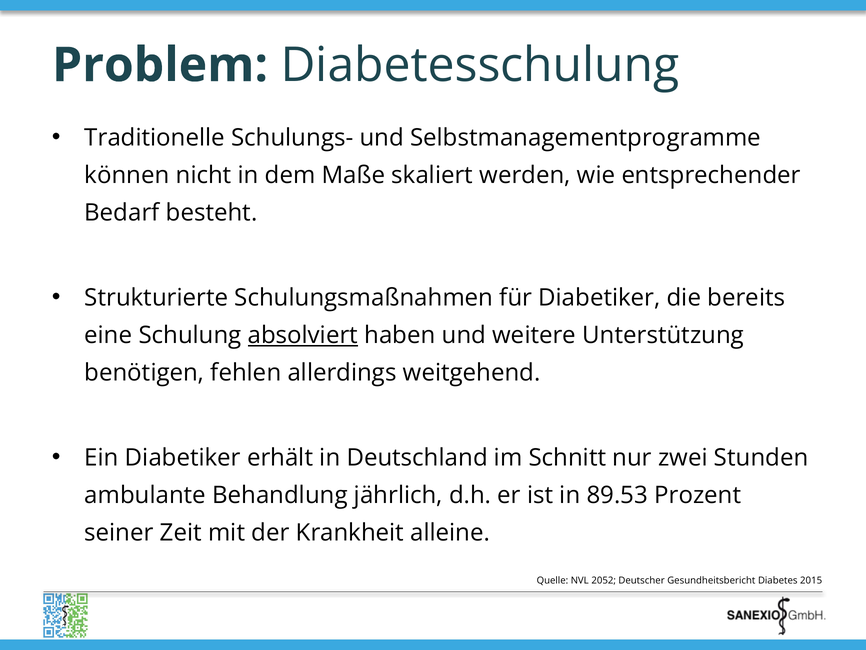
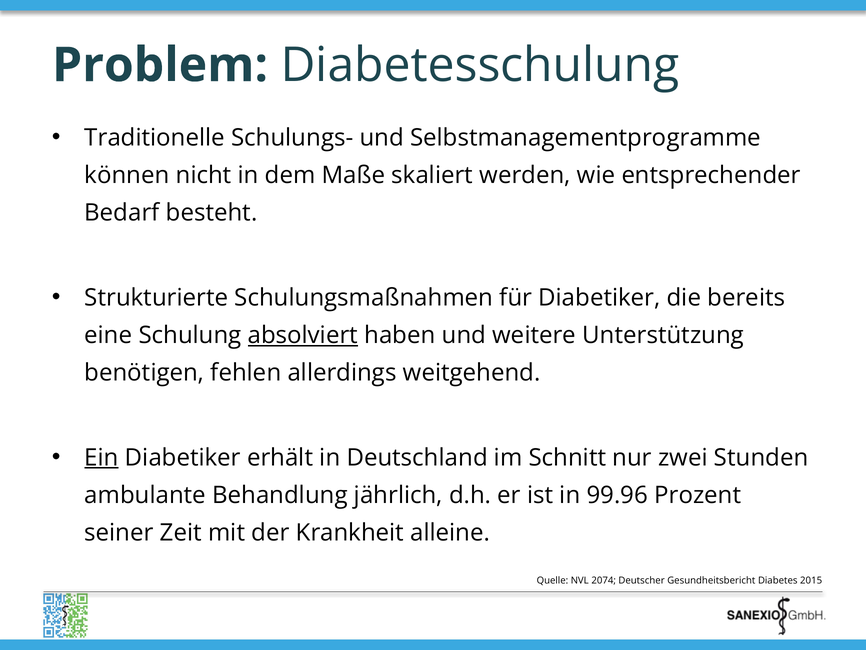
Ein underline: none -> present (102, 457)
89.53: 89.53 -> 99.96 (617, 495)
2052: 2052 -> 2074 (604, 580)
